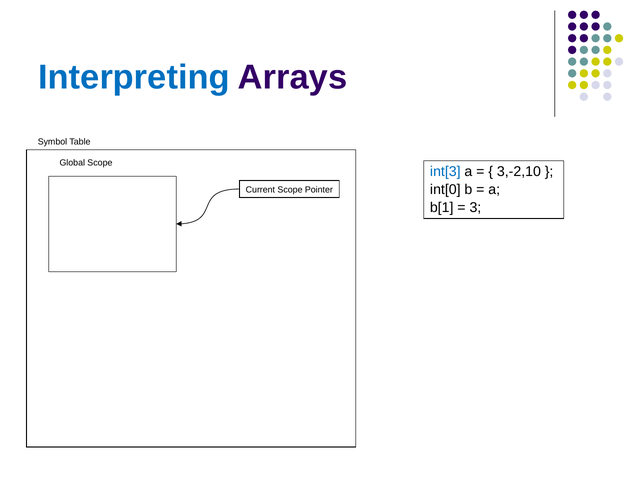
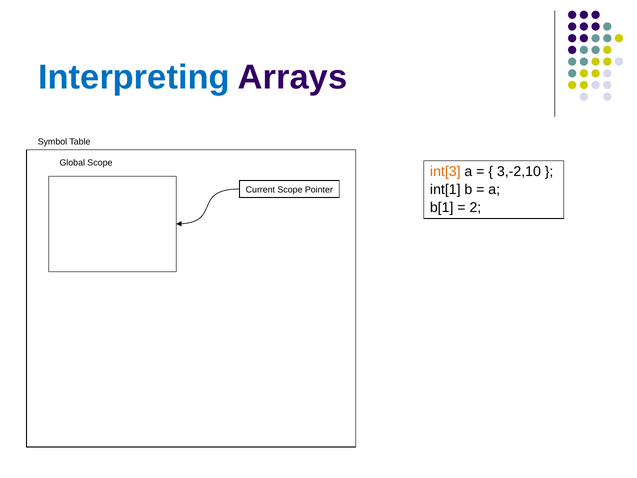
int[3 colour: blue -> orange (445, 171)
int[0: int[0 -> int[1 (445, 189)
3: 3 -> 2 (475, 207)
